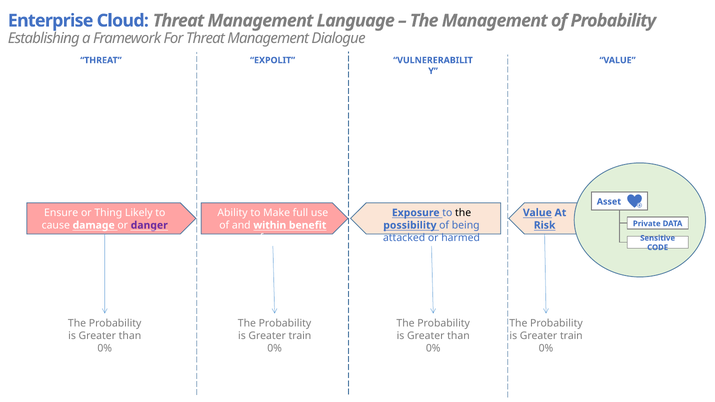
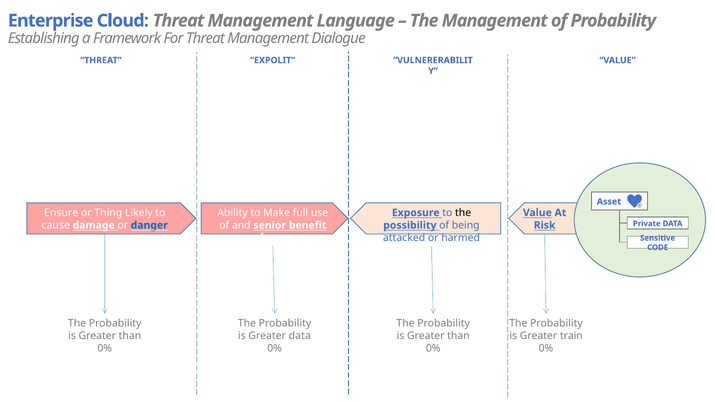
danger colour: purple -> blue (149, 225)
within: within -> senior (270, 225)
train: train -> data (300, 336)
